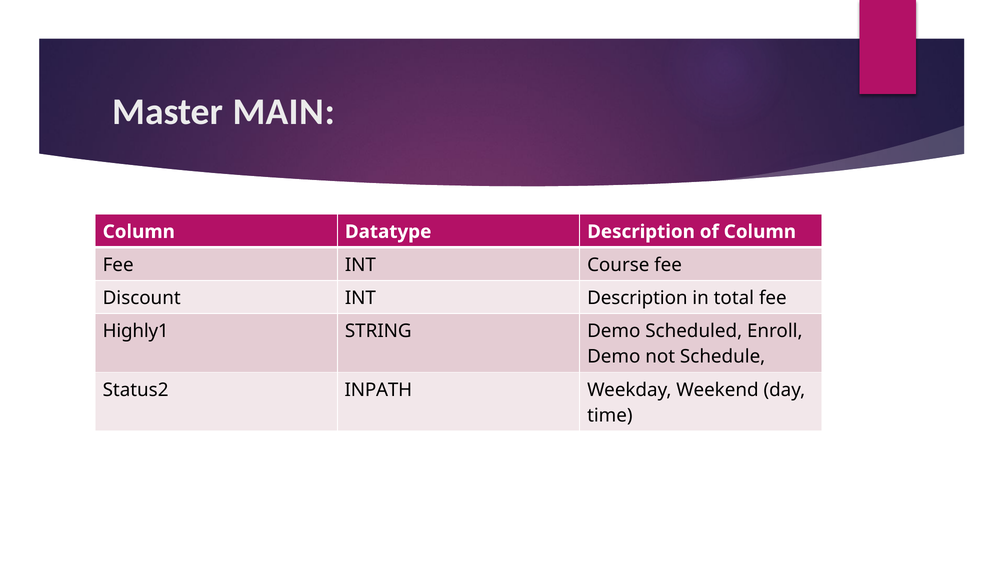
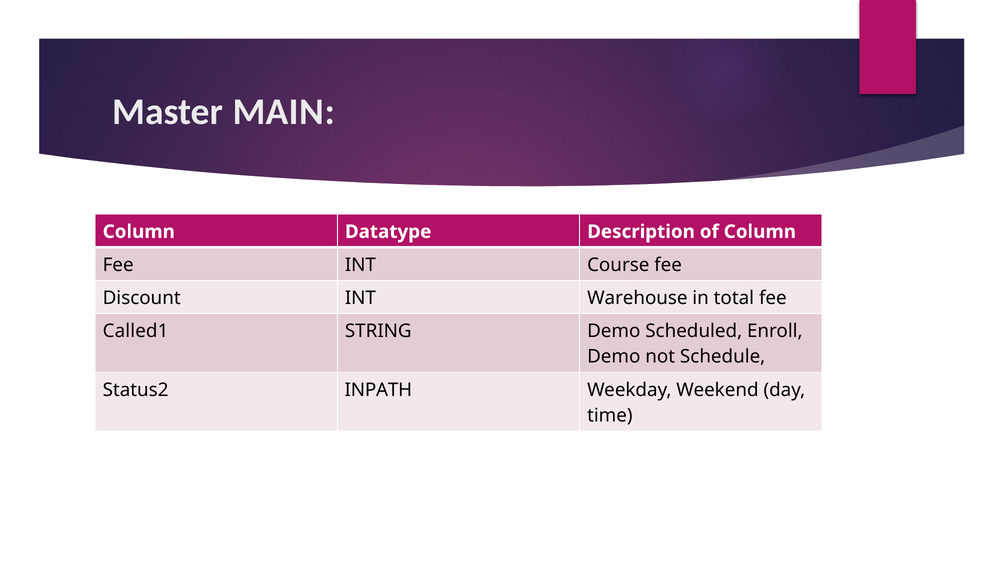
INT Description: Description -> Warehouse (637, 298)
Highly1: Highly1 -> Called1 (136, 332)
